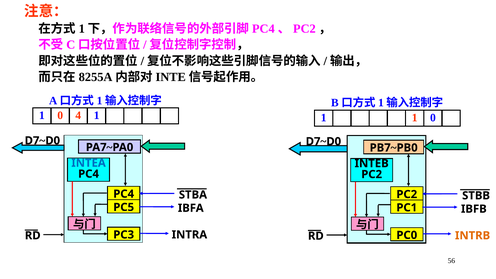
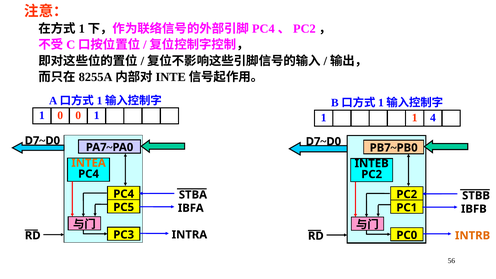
0 4: 4 -> 0 (78, 116)
1 1 0: 0 -> 4 (433, 118)
INTEA colour: blue -> orange (89, 163)
